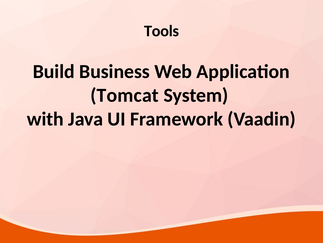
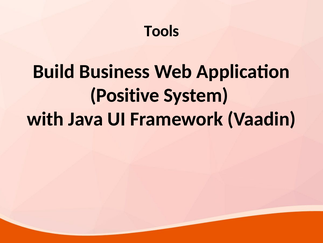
Tomcat: Tomcat -> Positive (125, 95)
